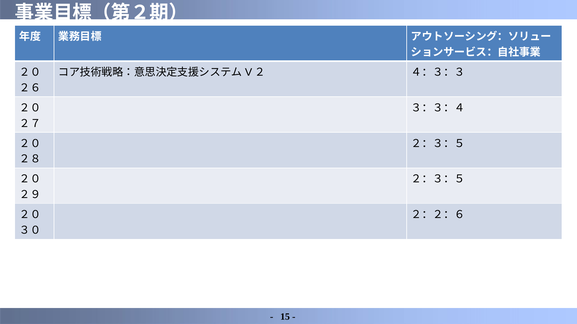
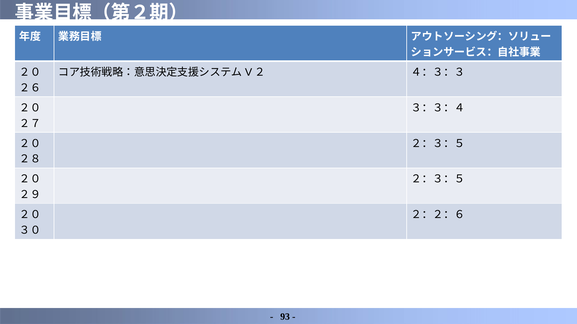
15: 15 -> 93 (285, 317)
